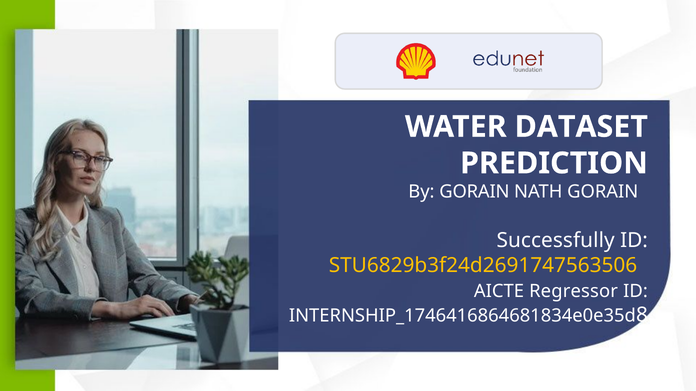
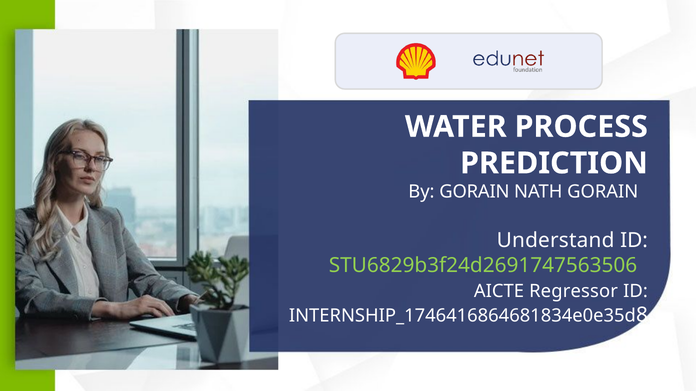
DATASET: DATASET -> PROCESS (581, 127)
Successfully: Successfully -> Understand (556, 241)
STU6829b3f24d2691747563506 colour: yellow -> light green (483, 265)
